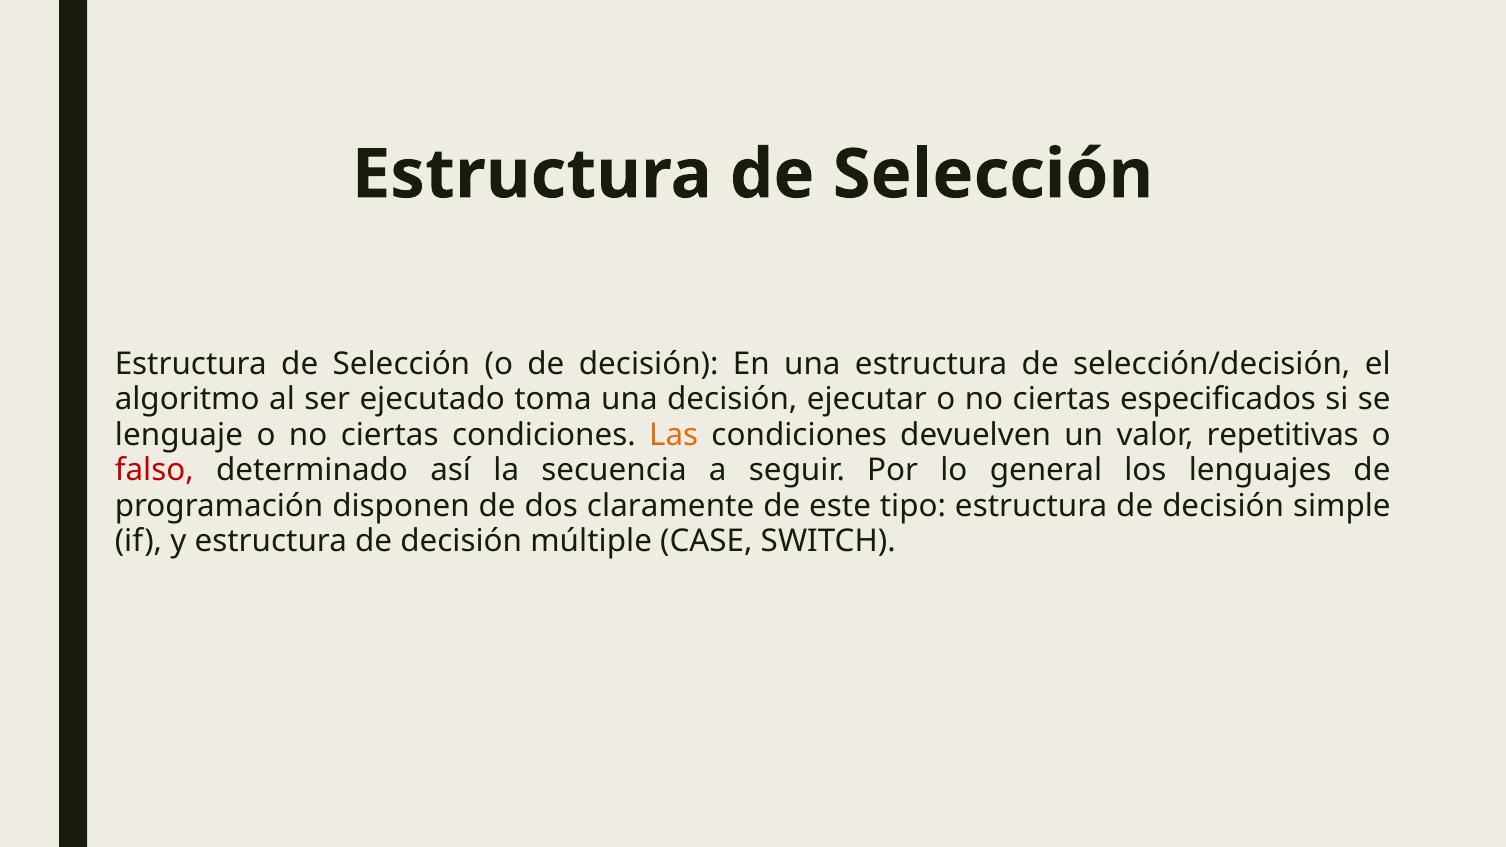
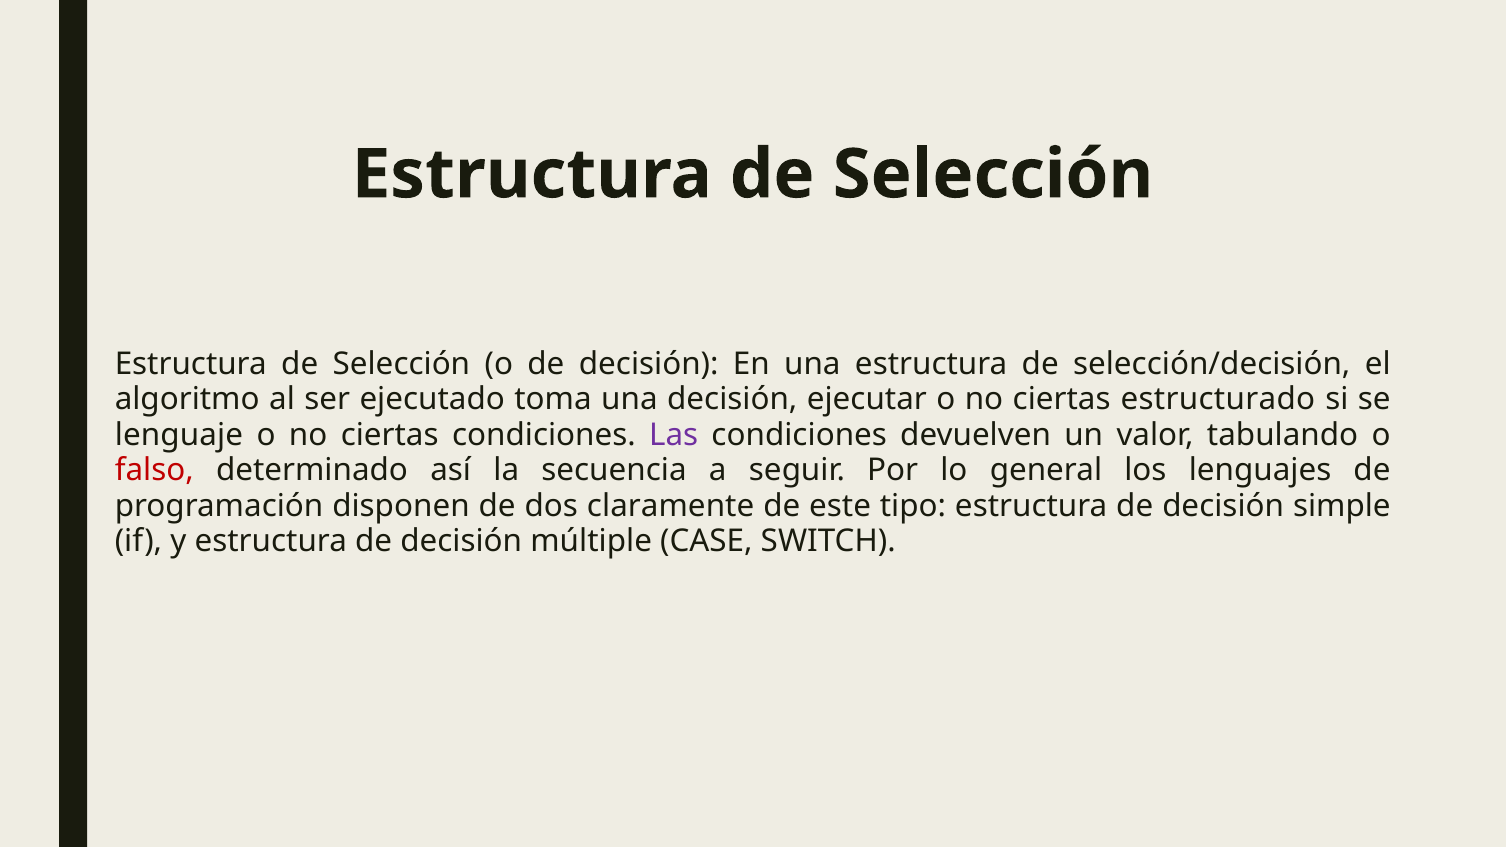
especificados: especificados -> estructurado (1218, 399)
Las colour: orange -> purple (674, 435)
repetitivas: repetitivas -> tabulando (1283, 435)
